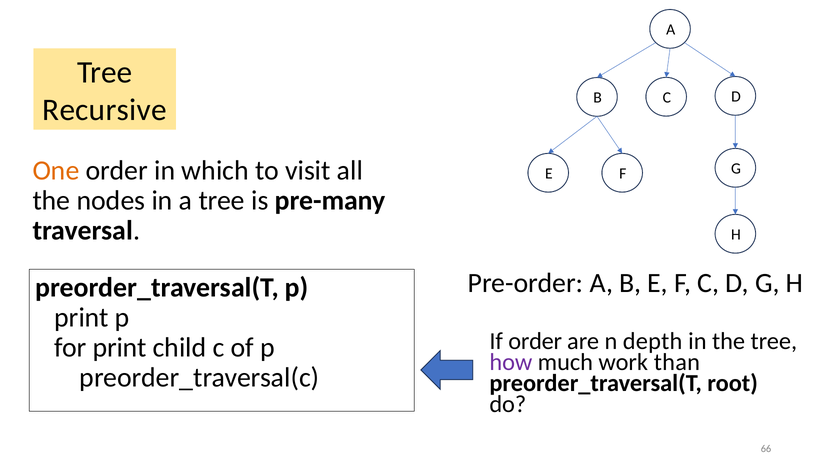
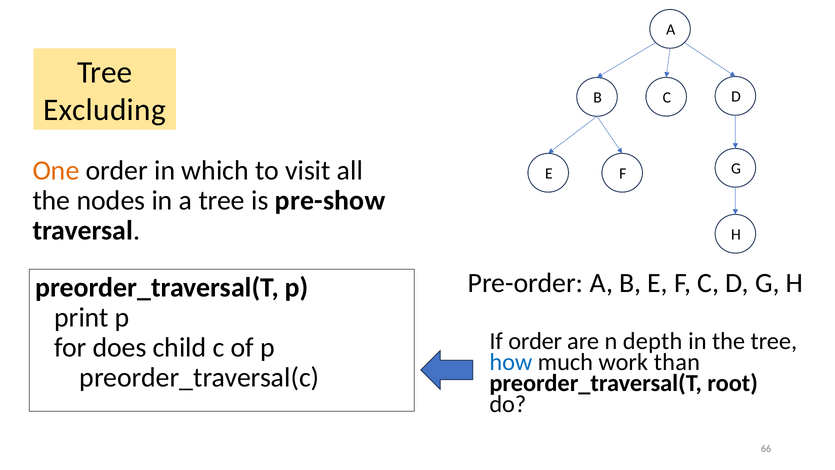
Recursive: Recursive -> Excluding (104, 110)
pre-many: pre-many -> pre-show (330, 201)
for print: print -> does (120, 347)
how colour: purple -> blue (511, 362)
